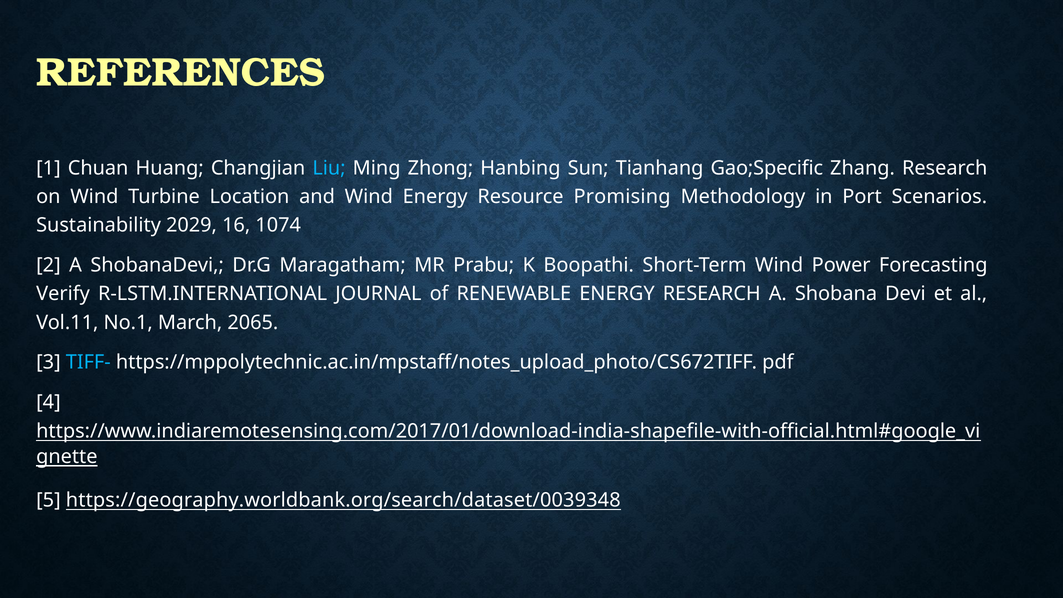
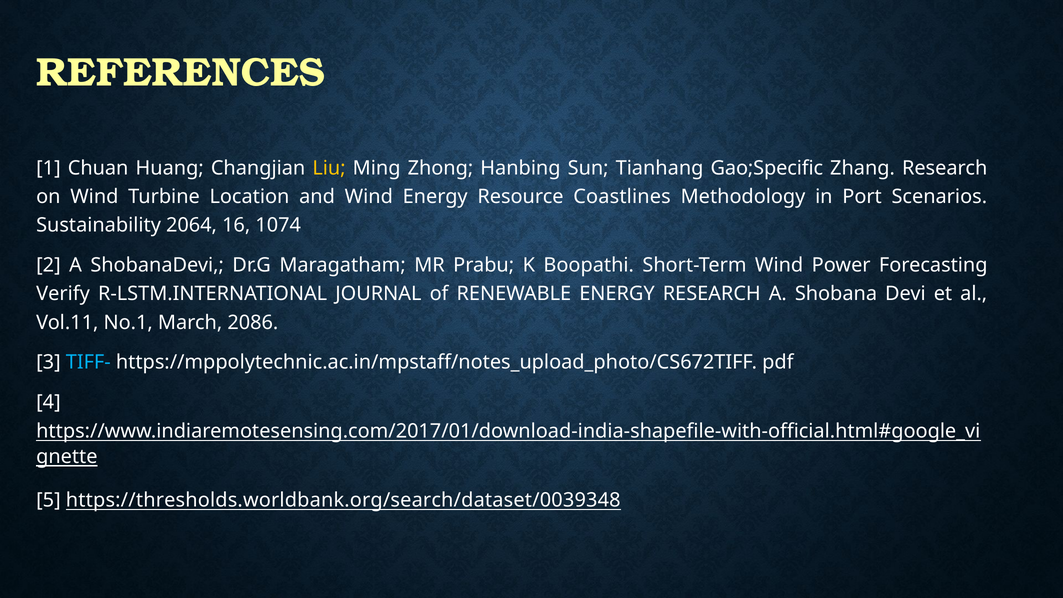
Liu colour: light blue -> yellow (329, 168)
Promising: Promising -> Coastlines (622, 197)
2029: 2029 -> 2064 (191, 225)
2065: 2065 -> 2086 (253, 322)
https://geography.worldbank.org/search/dataset/0039348: https://geography.worldbank.org/search/dataset/0039348 -> https://thresholds.worldbank.org/search/dataset/0039348 (343, 500)
